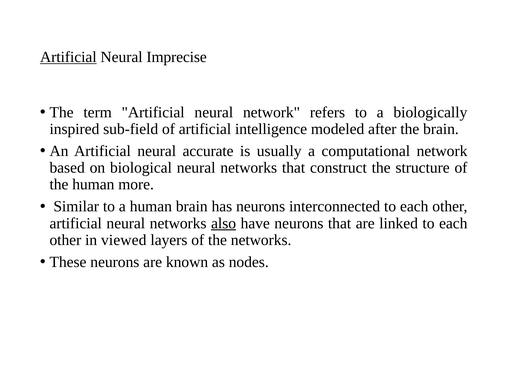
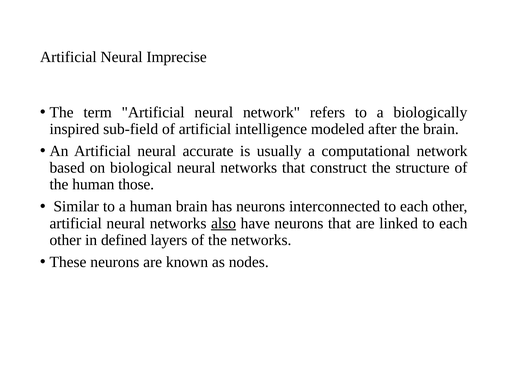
Artificial underline: present -> none (68, 57)
more: more -> those (136, 184)
viewed: viewed -> defined (124, 240)
